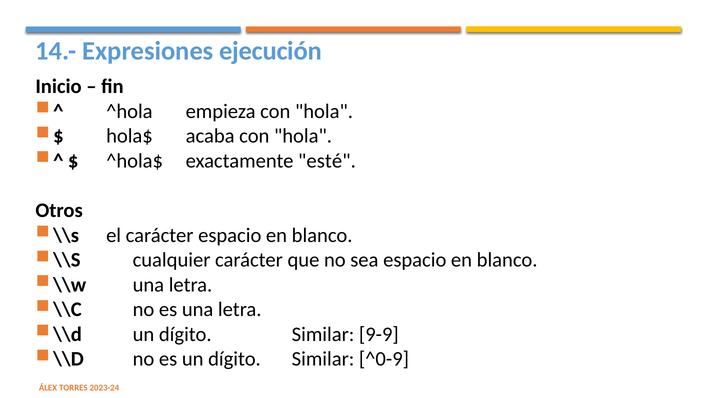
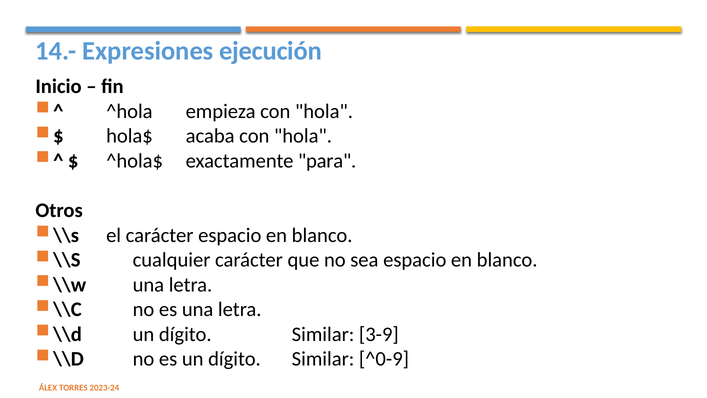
esté: esté -> para (327, 161)
9-9: 9-9 -> 3-9 (379, 334)
